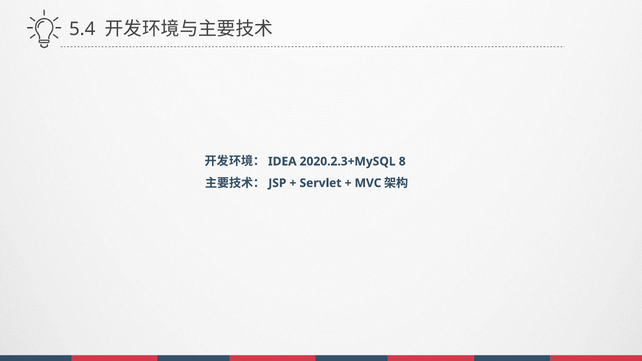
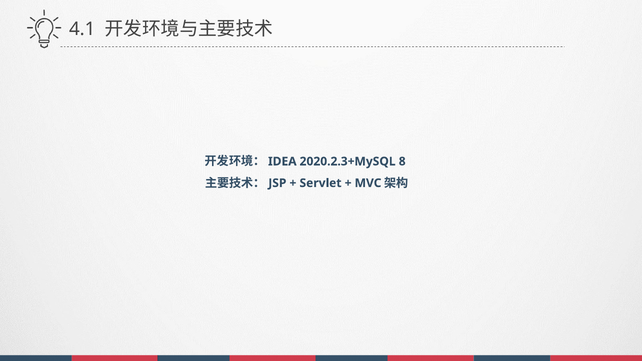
5.4: 5.4 -> 4.1 (82, 29)
